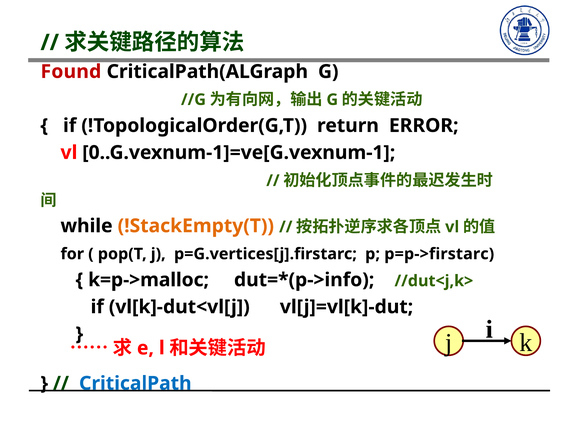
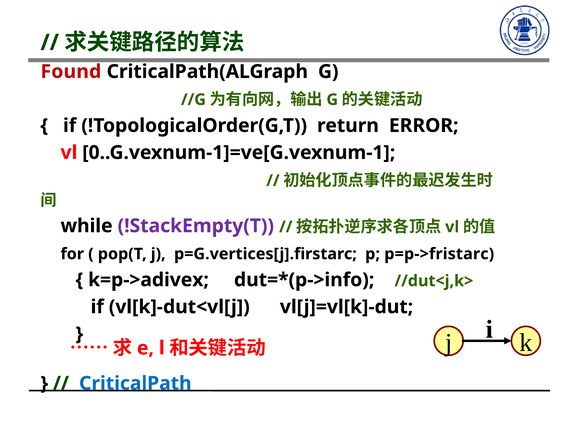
!StackEmpty(T colour: orange -> purple (196, 226)
p=p->firstarc: p=p->firstarc -> p=p->fristarc (439, 254)
k=p->malloc: k=p->malloc -> k=p->adivex (149, 280)
